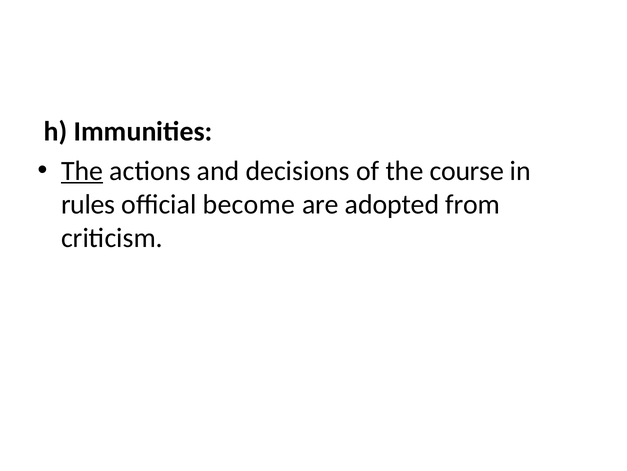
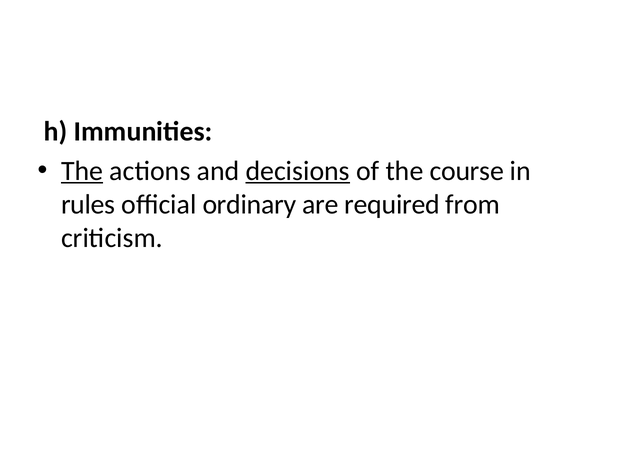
decisions underline: none -> present (298, 171)
become: become -> ordinary (249, 204)
adopted: adopted -> required (392, 204)
